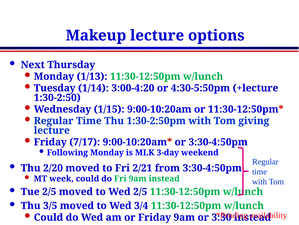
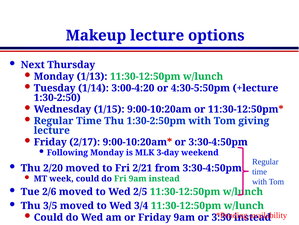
7/17: 7/17 -> 2/17 (85, 142)
Tue 2/5: 2/5 -> 2/6 (49, 191)
